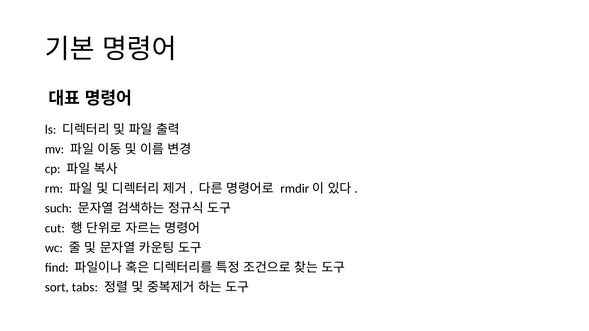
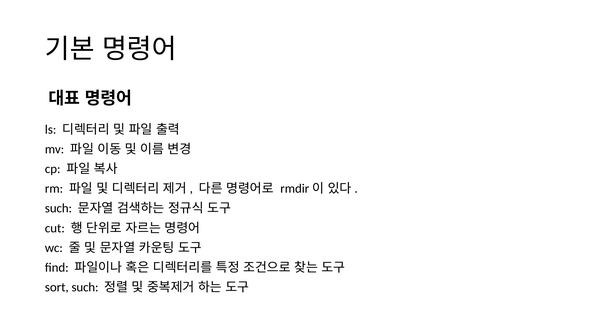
sort tabs: tabs -> such (85, 288)
